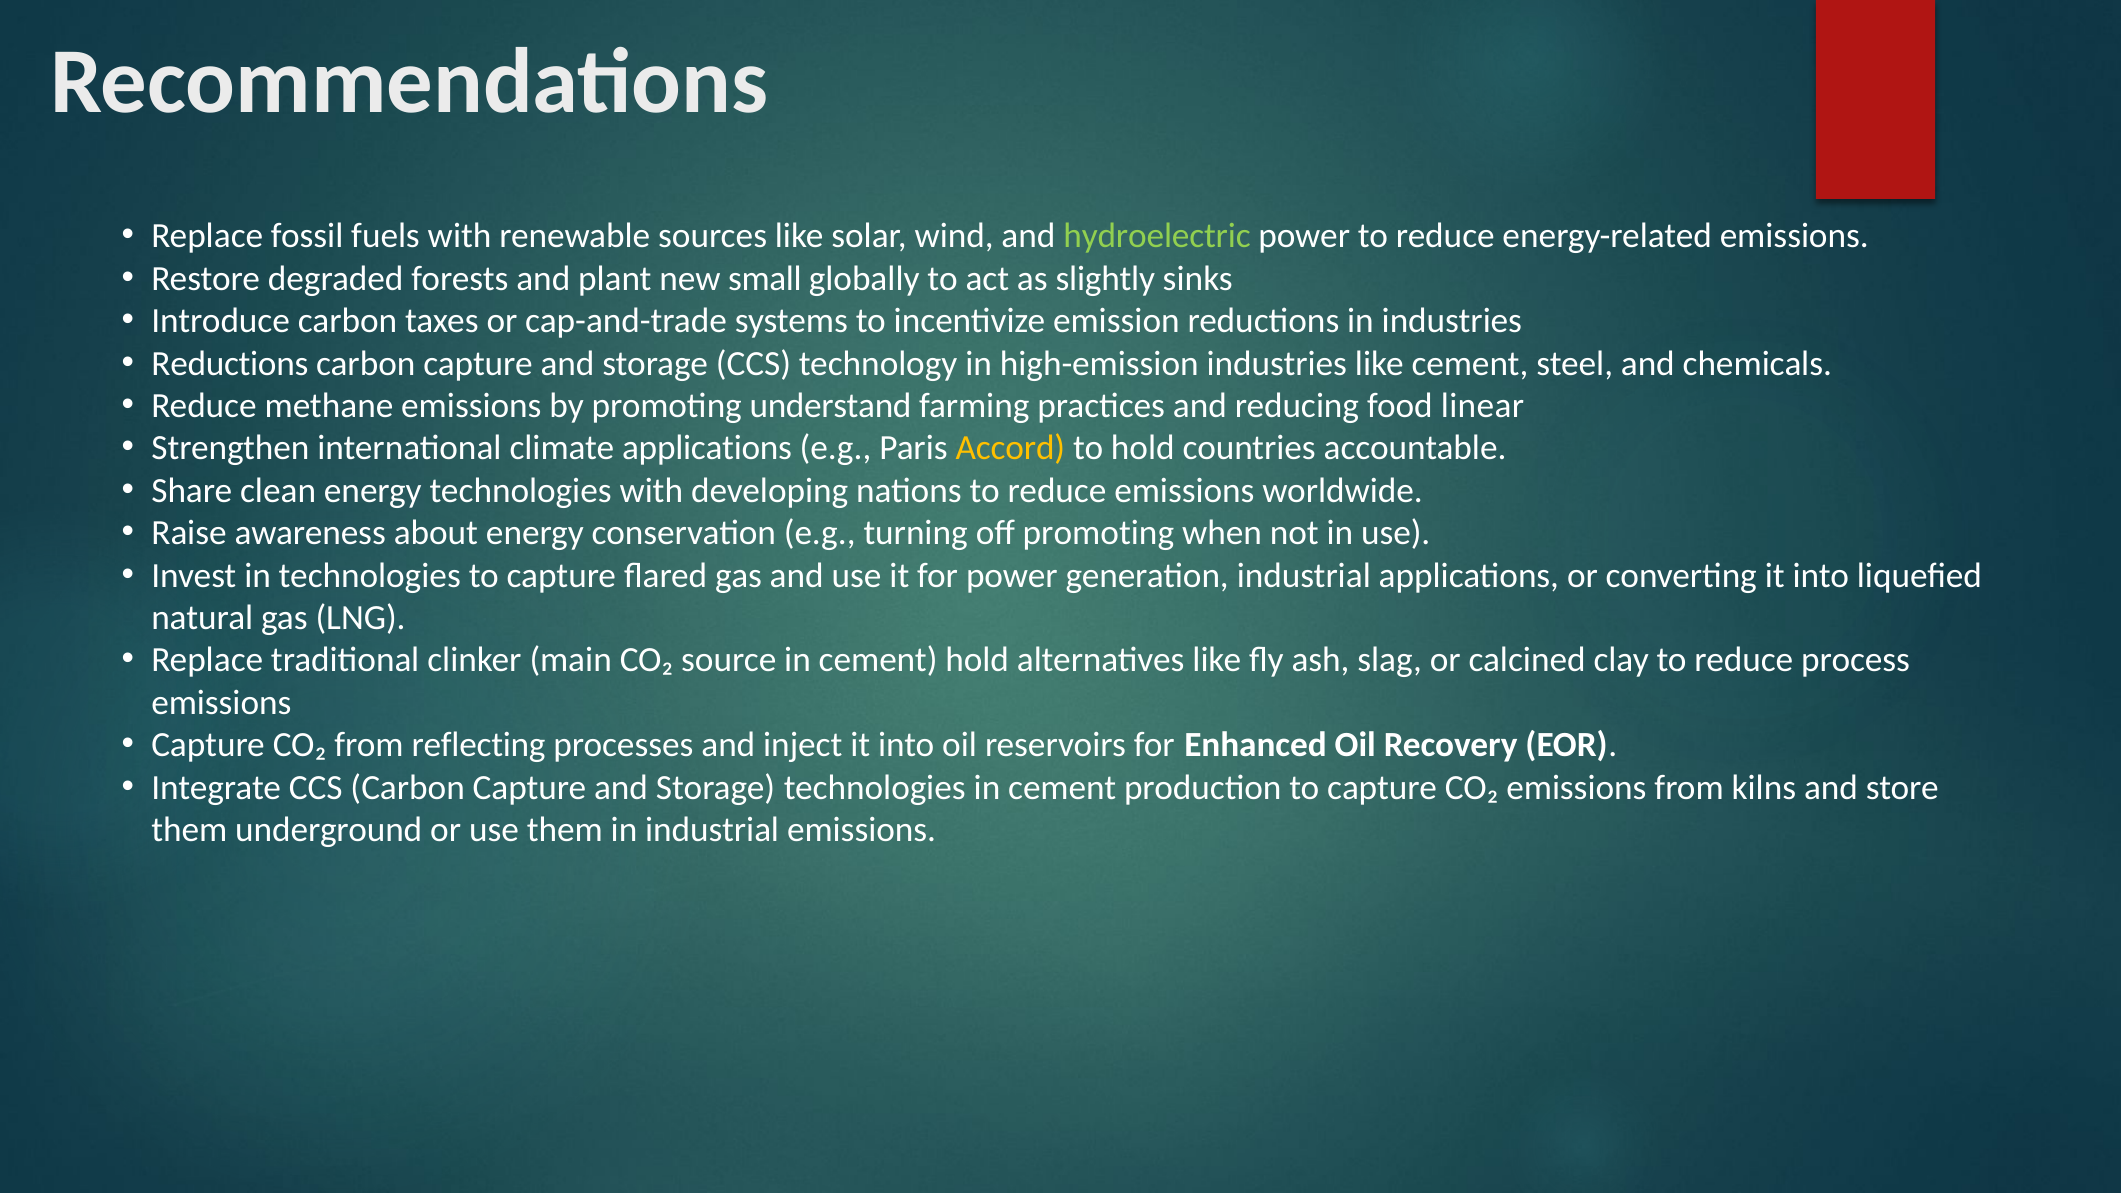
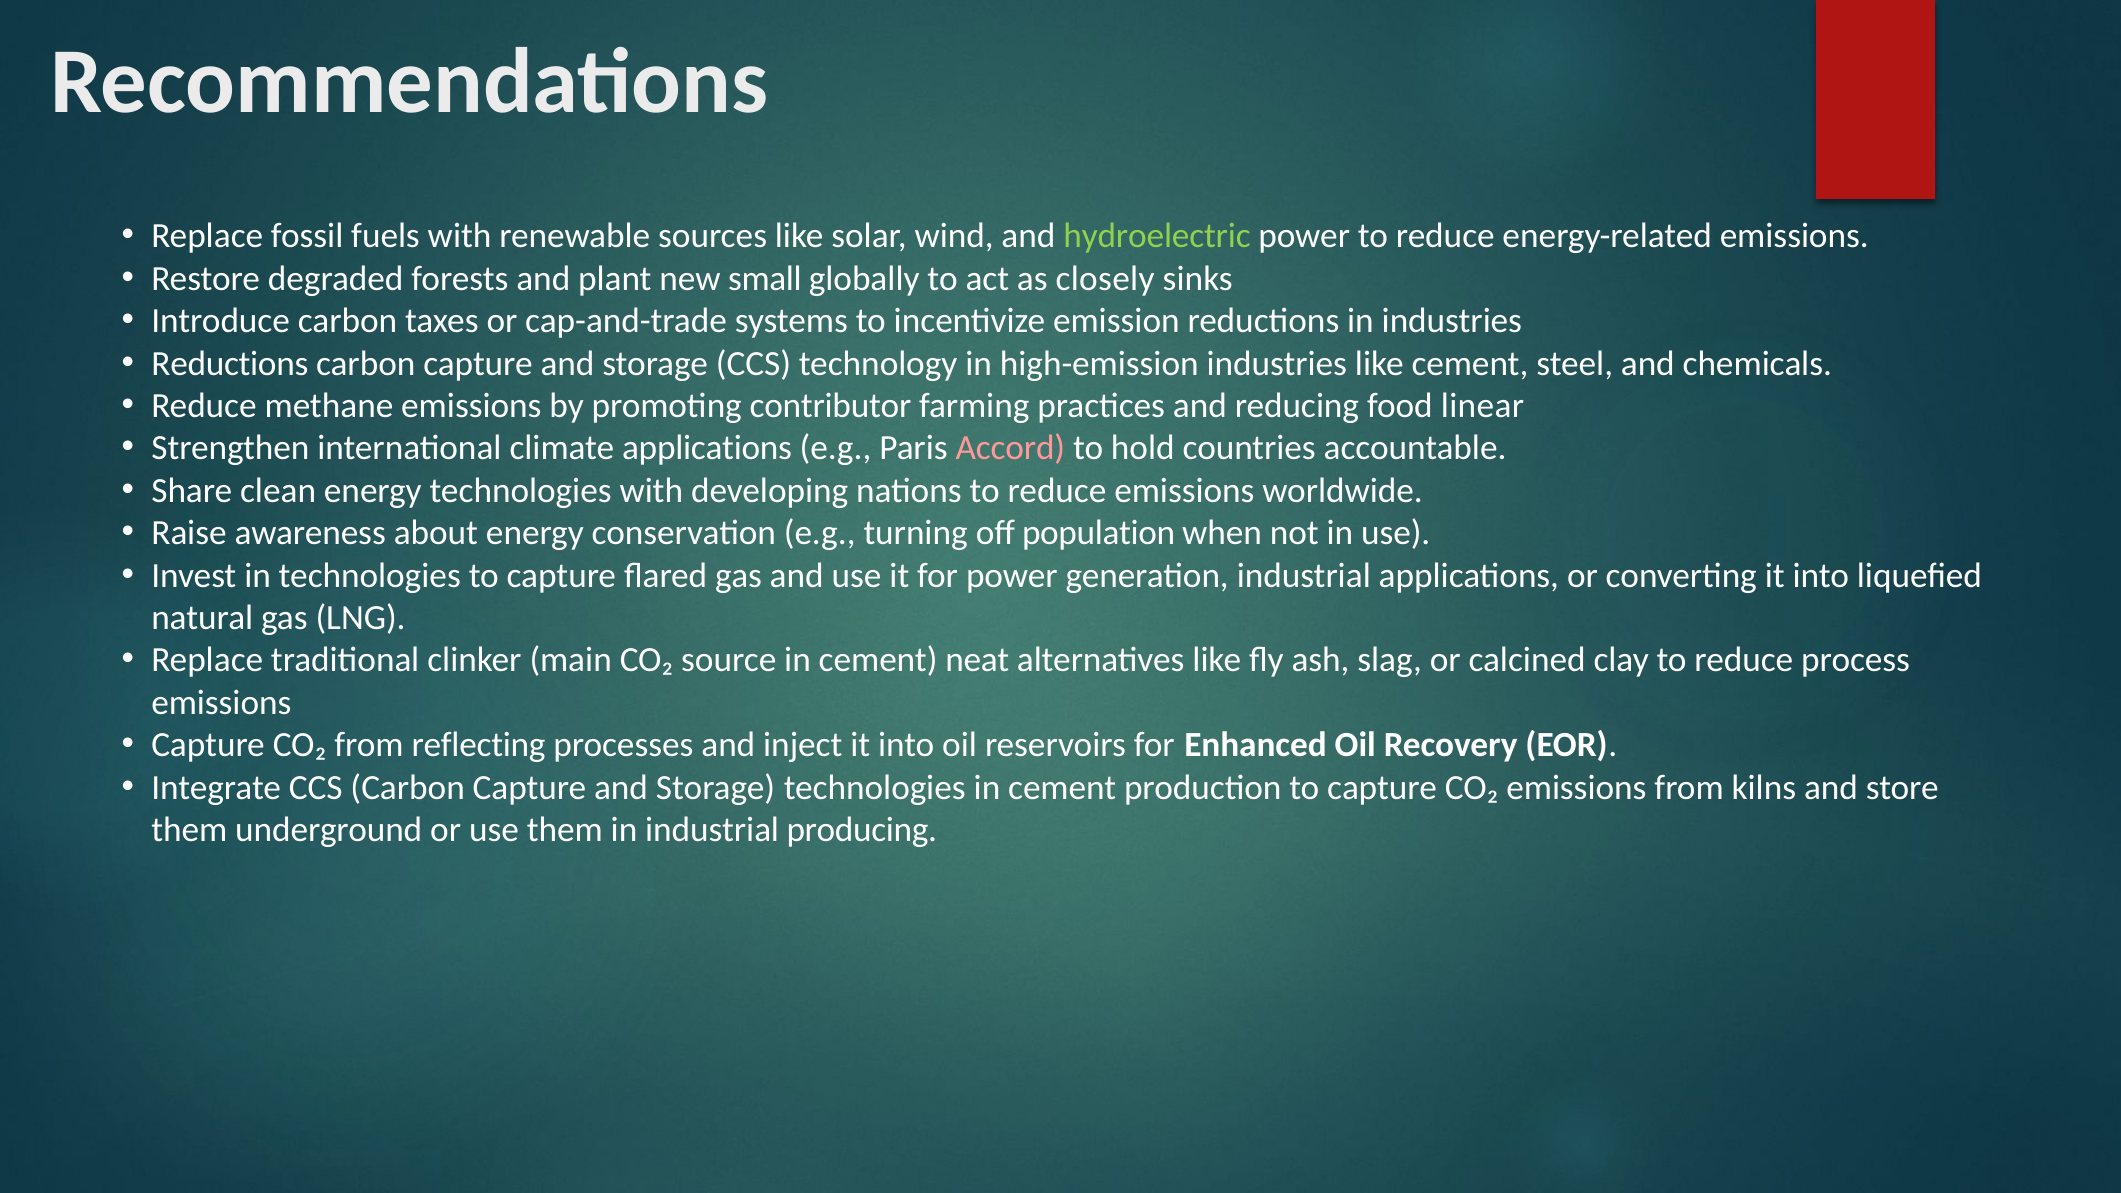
slightly: slightly -> closely (1105, 279)
understand: understand -> contributor (830, 406)
Accord colour: yellow -> pink (1010, 448)
off promoting: promoting -> population (1099, 533)
cement hold: hold -> neat (977, 660)
industrial emissions: emissions -> producing (862, 830)
